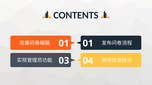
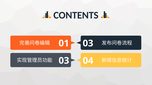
01 01: 01 -> 03 (88, 44)
